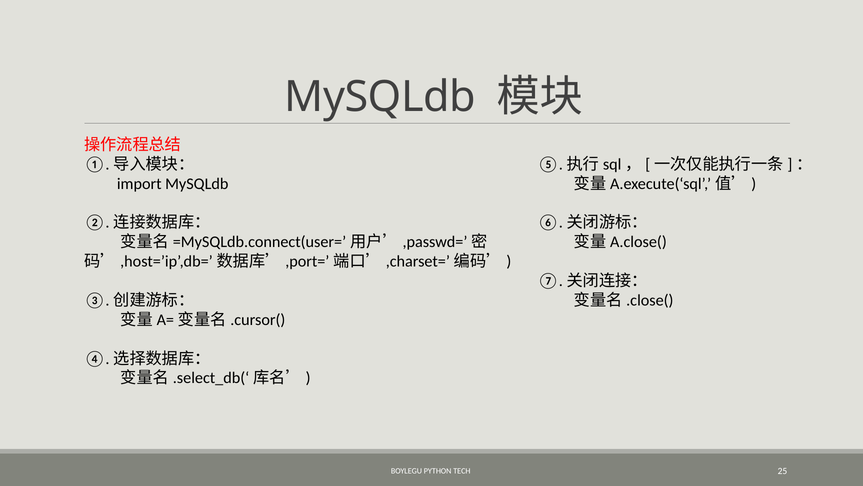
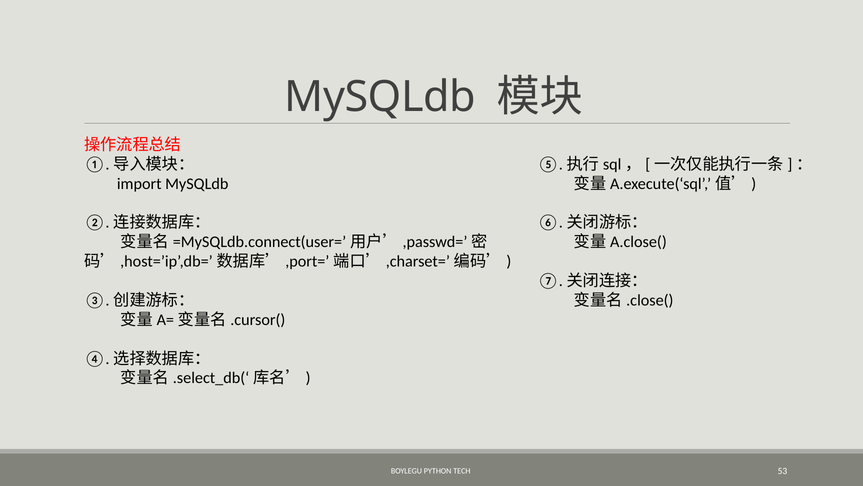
25: 25 -> 53 (782, 471)
